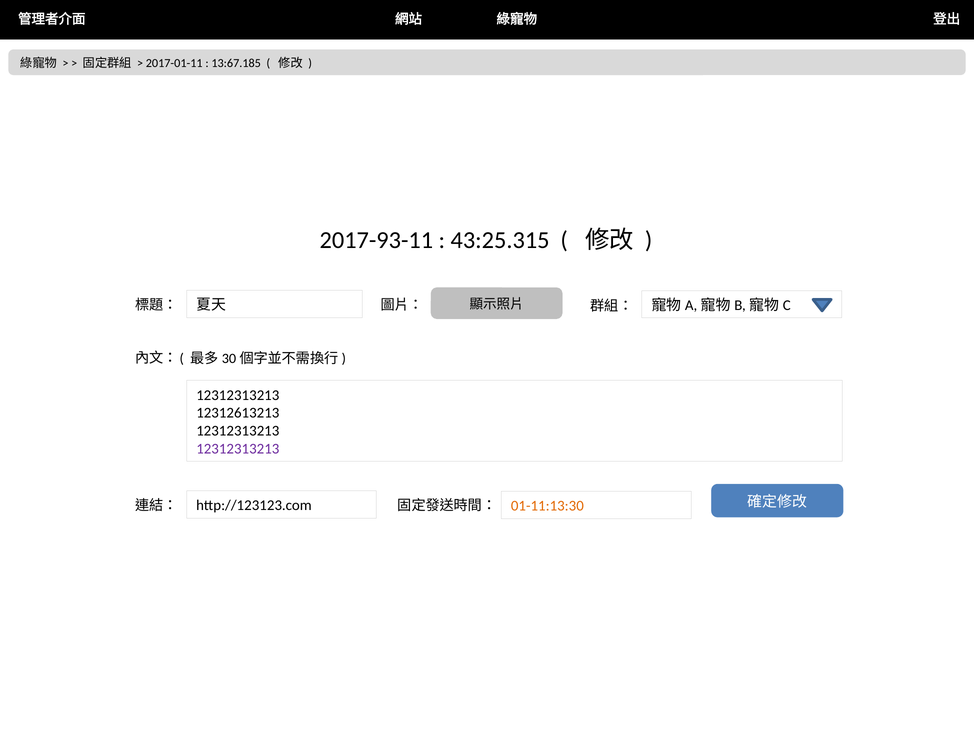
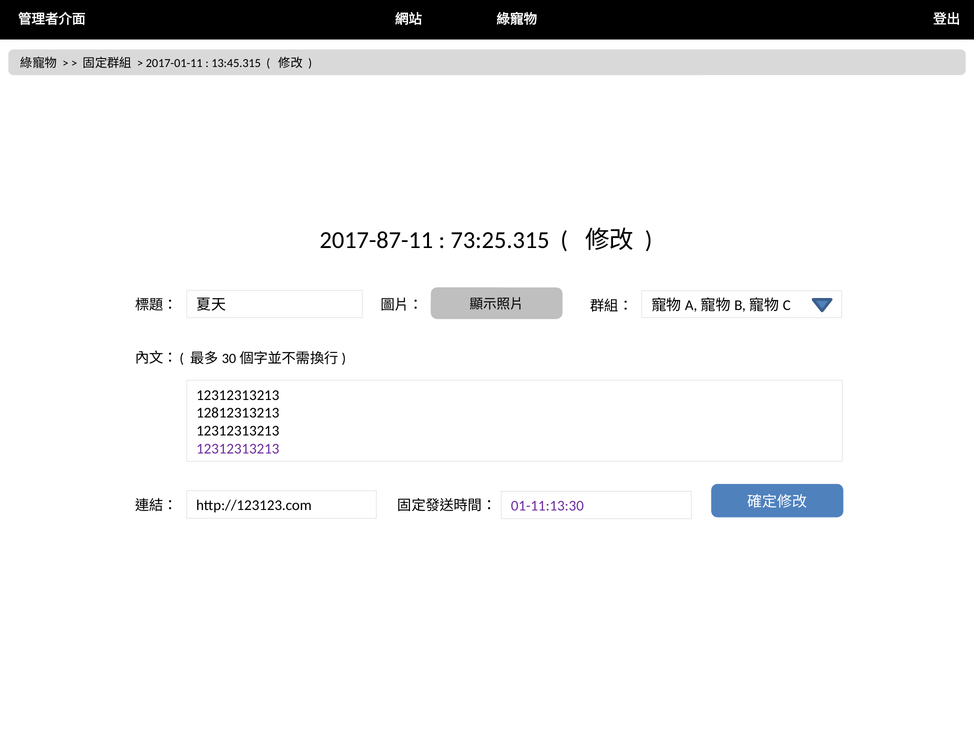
13:67.185: 13:67.185 -> 13:45.315 (236, 63)
2017-93-11: 2017-93-11 -> 2017-87-11 (376, 240)
43:25.315: 43:25.315 -> 73:25.315 (500, 240)
12312613213: 12312613213 -> 12812313213 (238, 413)
01-11:13:30 colour: orange -> purple (547, 506)
